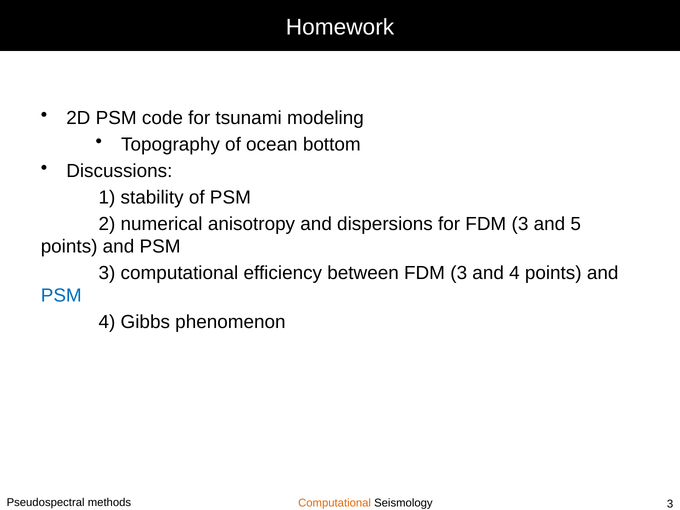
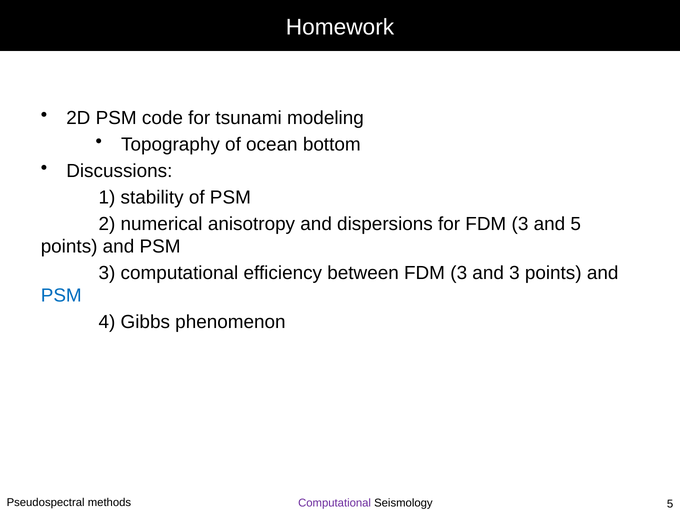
and 4: 4 -> 3 (514, 273)
Computational colour: orange -> purple (335, 503)
Seismology 3: 3 -> 5 (670, 504)
